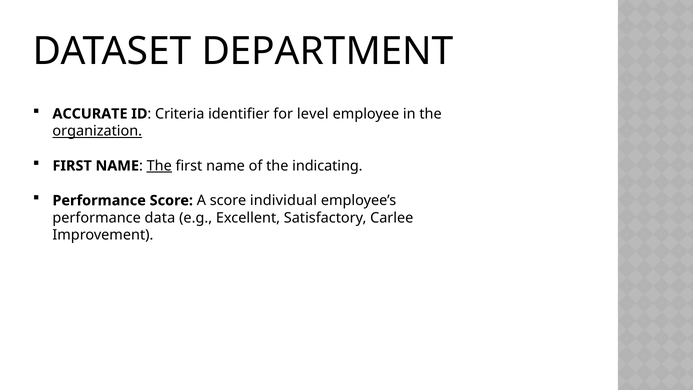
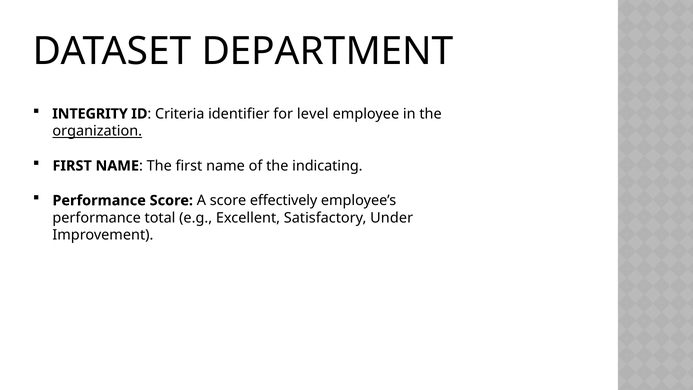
ACCURATE: ACCURATE -> INTEGRITY (90, 114)
The underline: present -> none (159, 166)
individual: individual -> effectively (284, 200)
data: data -> total (160, 218)
Carlee: Carlee -> Under (392, 218)
